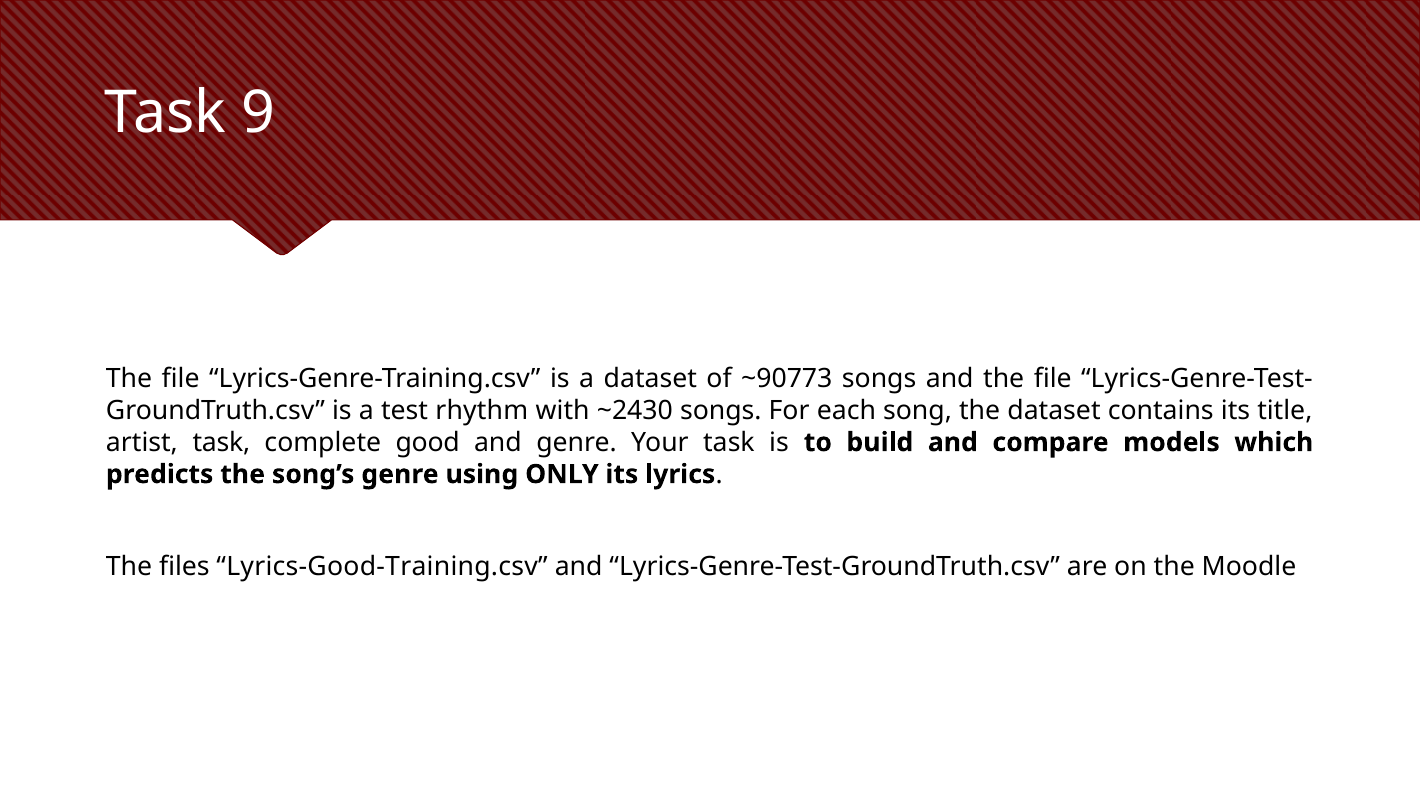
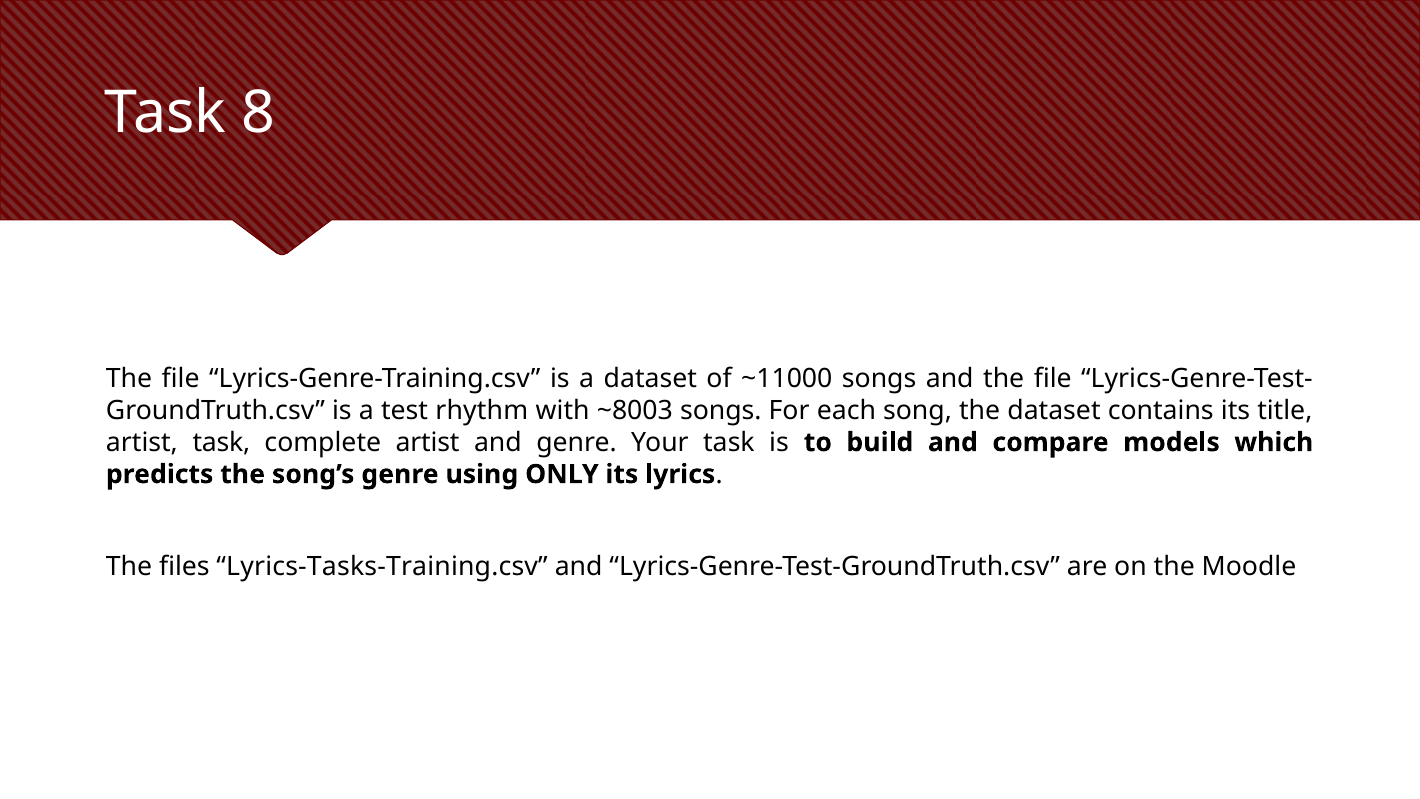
9: 9 -> 8 (258, 113)
~90773: ~90773 -> ~11000 (787, 378)
~2430: ~2430 -> ~8003 (635, 410)
complete good: good -> artist (428, 442)
Lyrics-Good-Training.csv: Lyrics-Good-Training.csv -> Lyrics-Tasks-Training.csv (382, 567)
